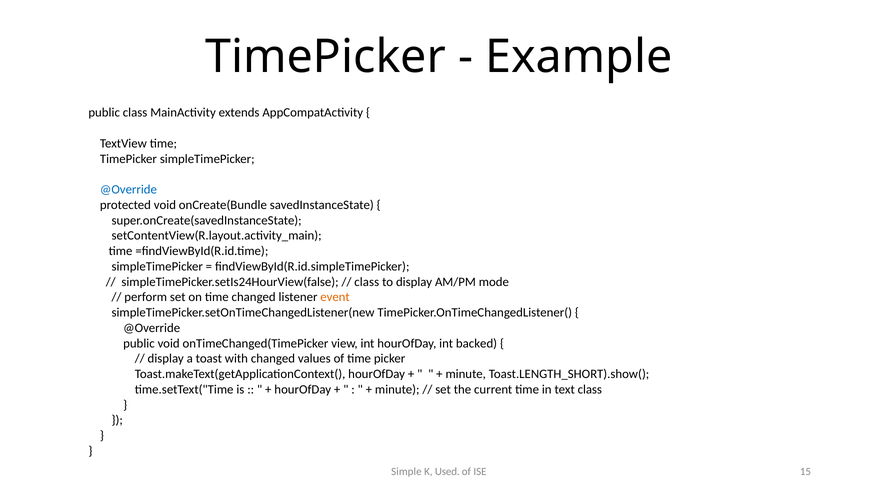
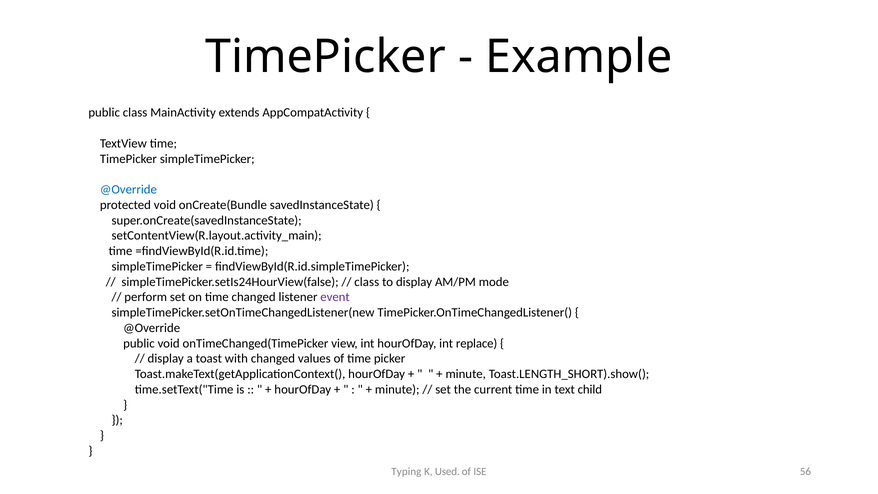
event colour: orange -> purple (335, 297)
backed: backed -> replace (477, 343)
text class: class -> child (590, 389)
Simple: Simple -> Typing (406, 472)
15: 15 -> 56 (805, 472)
